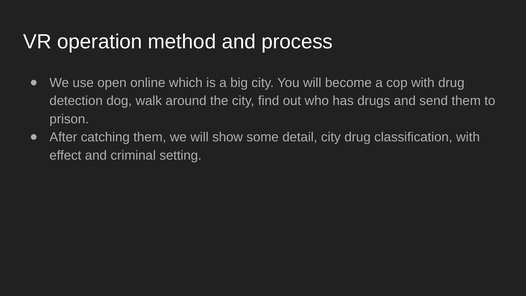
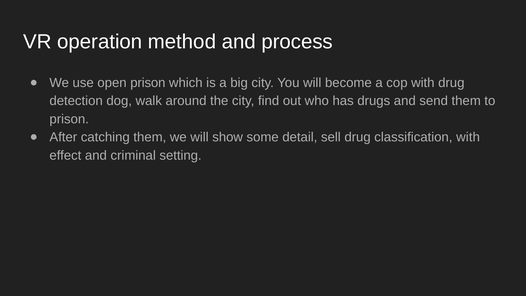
open online: online -> prison (148, 83)
detail city: city -> sell (331, 137)
